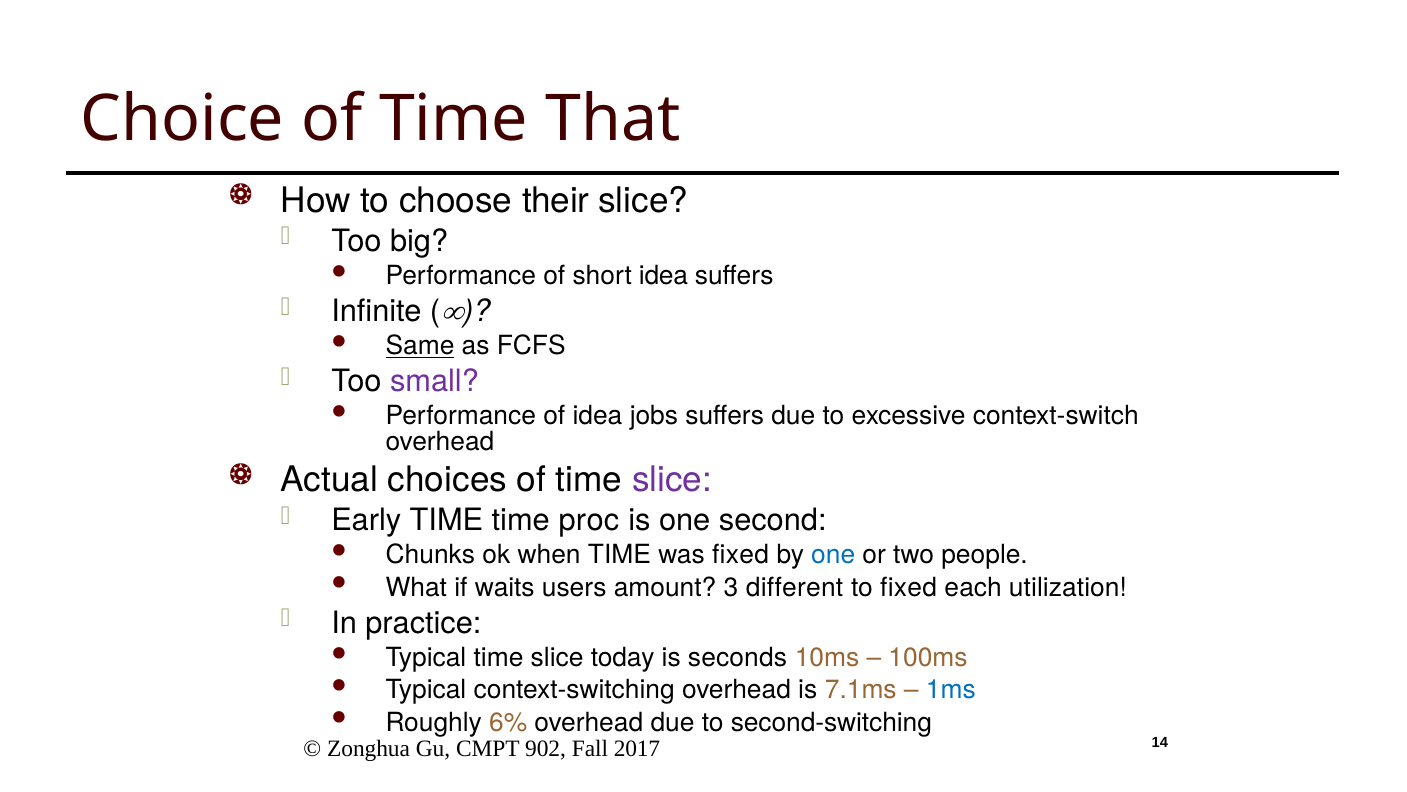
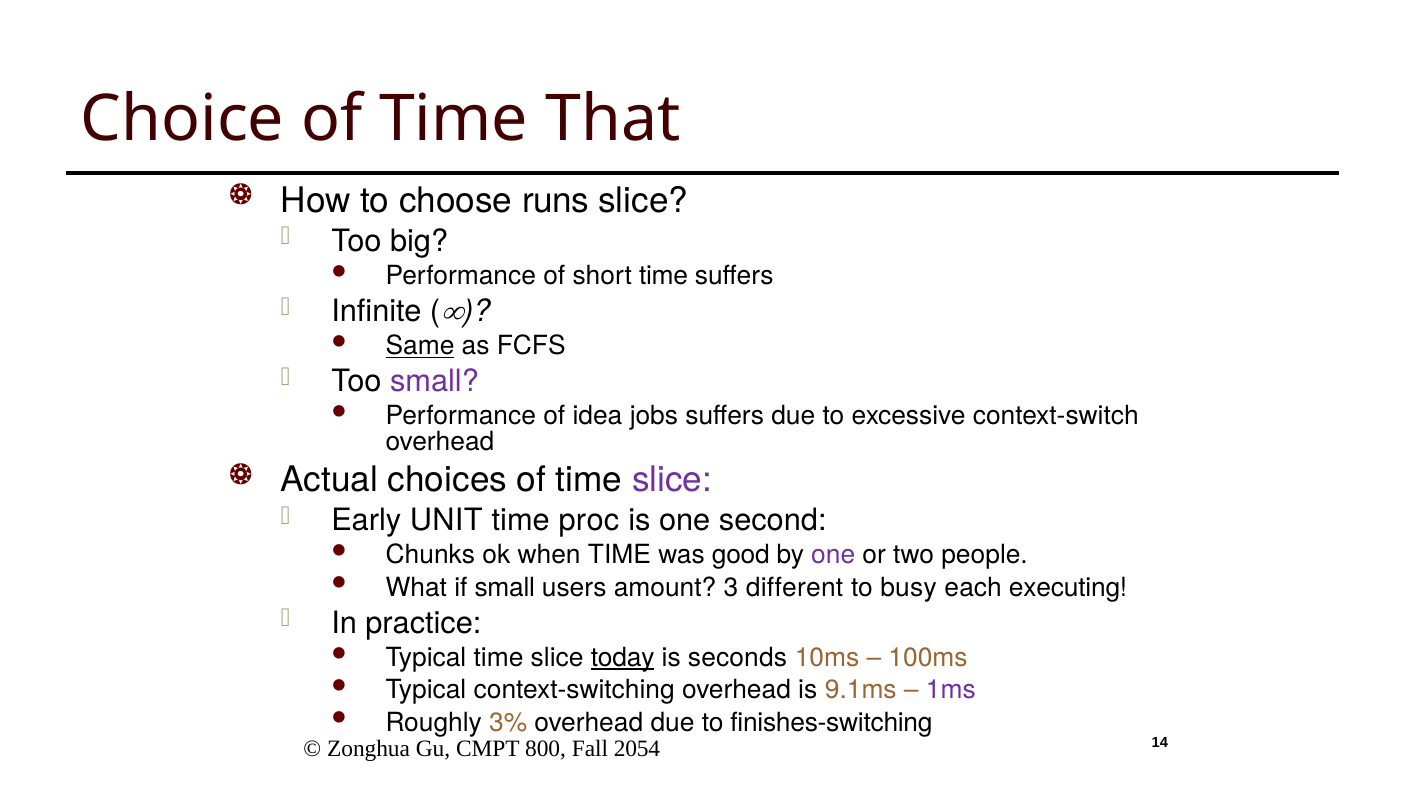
their: their -> runs (556, 201)
short idea: idea -> time (664, 276)
Early TIME: TIME -> UNIT (446, 520)
was fixed: fixed -> good (741, 555)
one colour: blue -> purple (833, 555)
if waits: waits -> small (505, 587)
to fixed: fixed -> busy (909, 587)
utilization: utilization -> executing (1068, 587)
today underline: none -> present (623, 657)
7.1ms: 7.1ms -> 9.1ms (861, 689)
1ms colour: blue -> purple (951, 689)
6%: 6% -> 3% (508, 722)
second-switching: second-switching -> finishes-switching (831, 722)
902: 902 -> 800 (546, 748)
2017: 2017 -> 2054 (637, 748)
